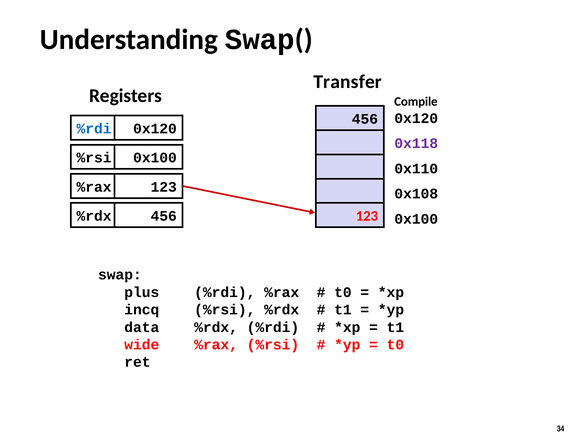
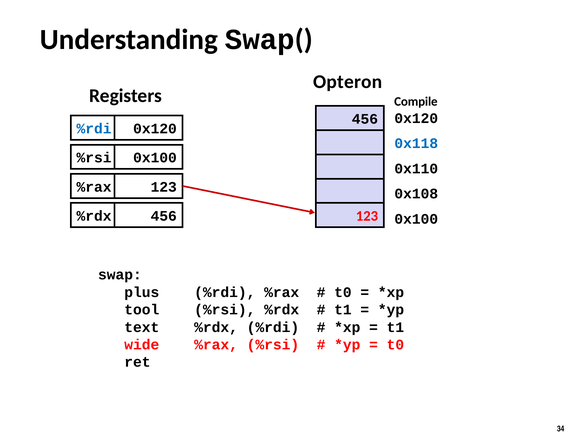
Transfer: Transfer -> Opteron (348, 82)
0x118 colour: purple -> blue (416, 143)
incq: incq -> tool (142, 310)
data: data -> text (142, 327)
